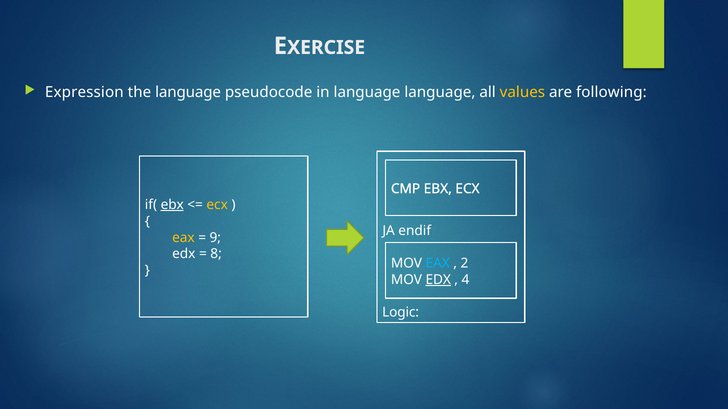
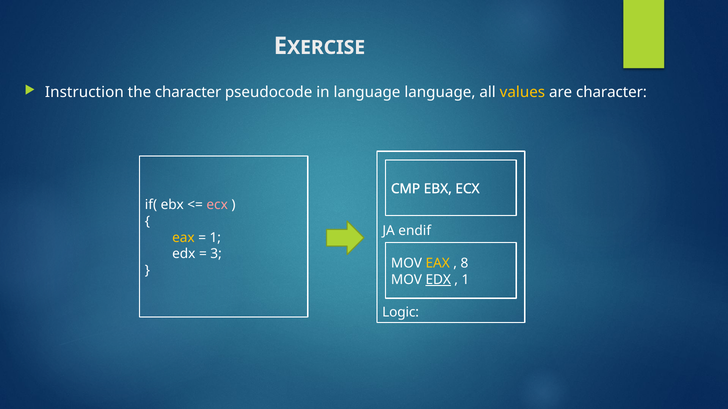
Expression: Expression -> Instruction (84, 92)
the language: language -> character (188, 92)
are following: following -> character (611, 92)
ebx underline: present -> none (172, 205)
ecx colour: yellow -> pink (217, 205)
9: 9 -> 1 (215, 238)
8: 8 -> 3 (216, 254)
EAX colour: light blue -> yellow (438, 263)
2: 2 -> 8 (465, 263)
4: 4 -> 1 (465, 280)
